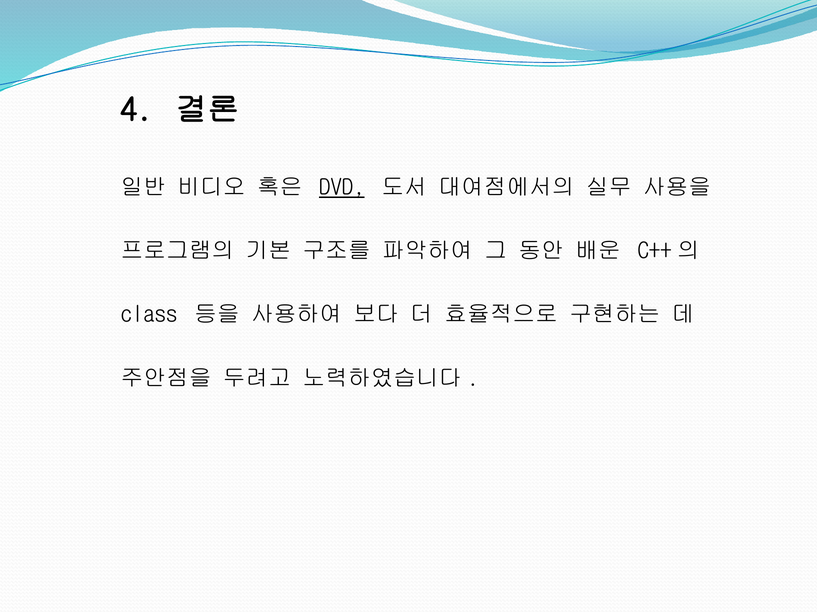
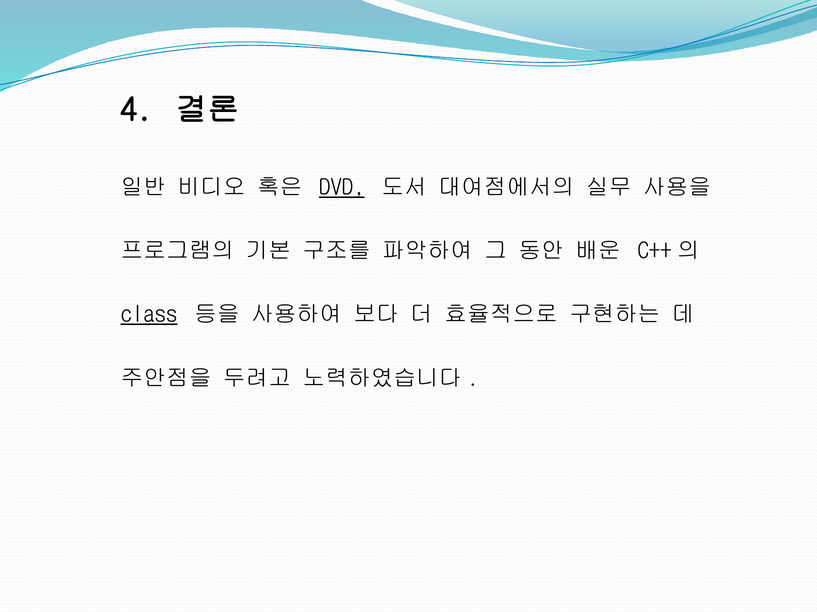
class underline: none -> present (149, 315)
